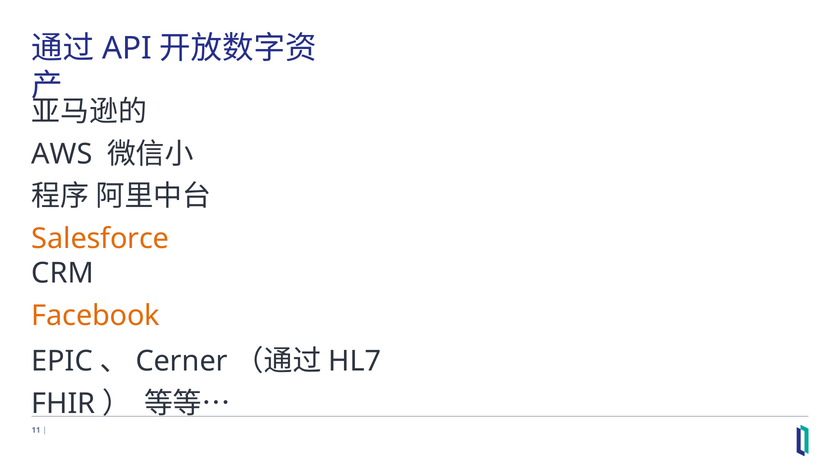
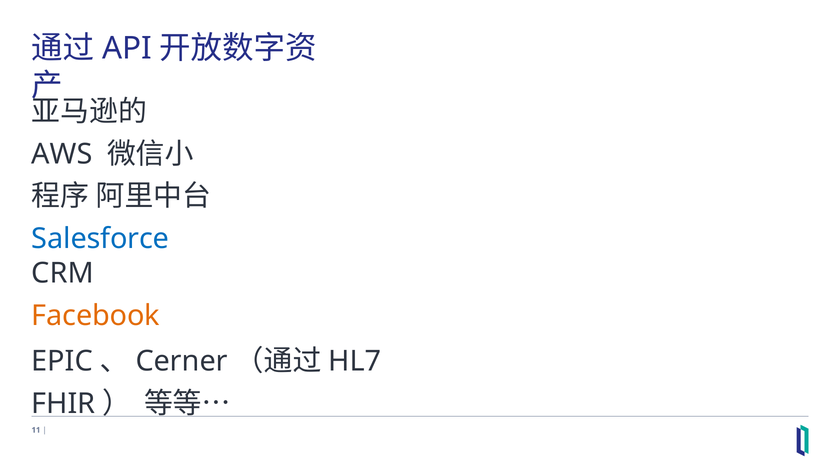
Salesforce colour: orange -> blue (100, 239)
